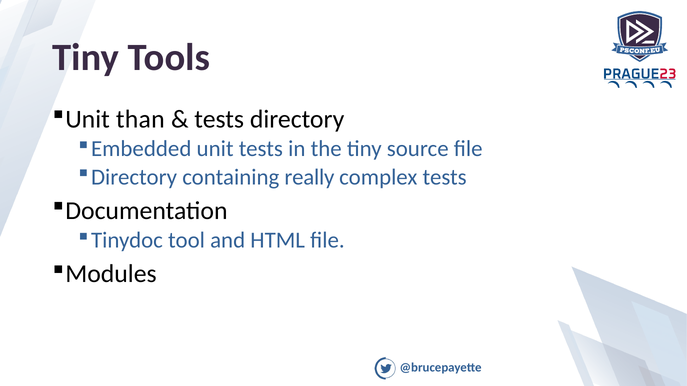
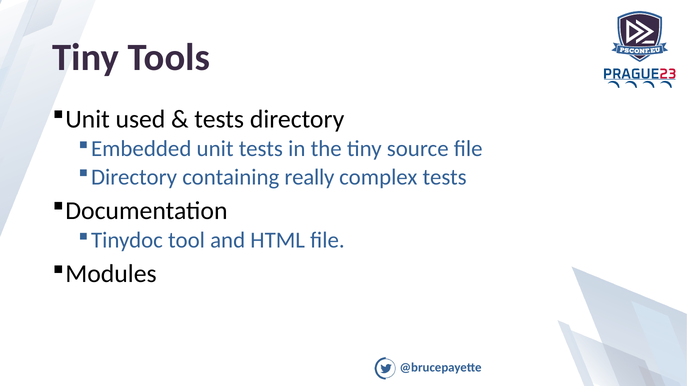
than: than -> used (140, 119)
